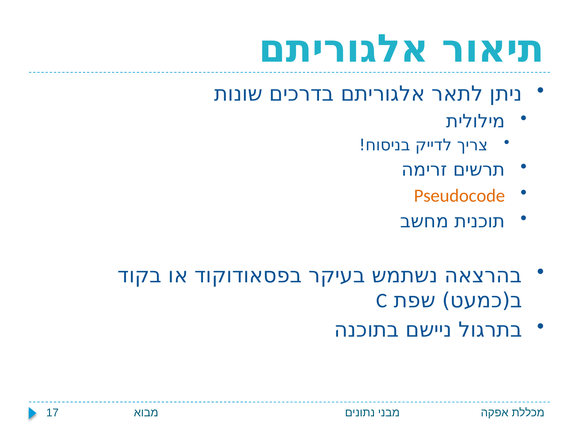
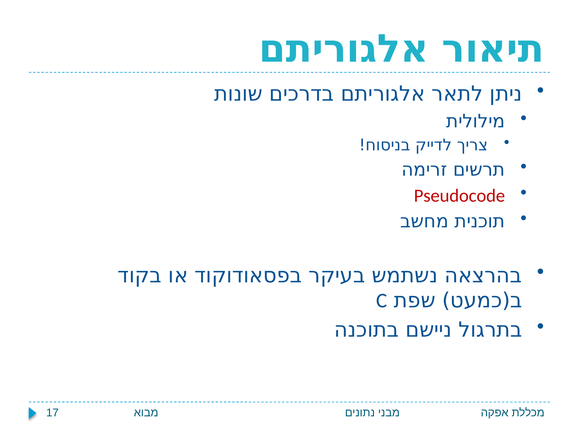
Pseudocode colour: orange -> red (459, 196)
